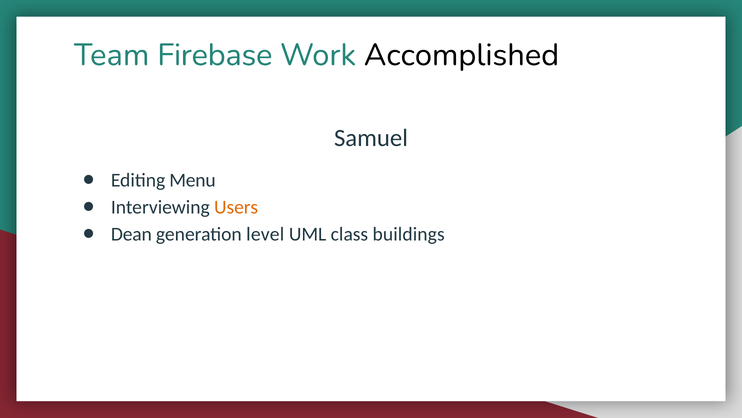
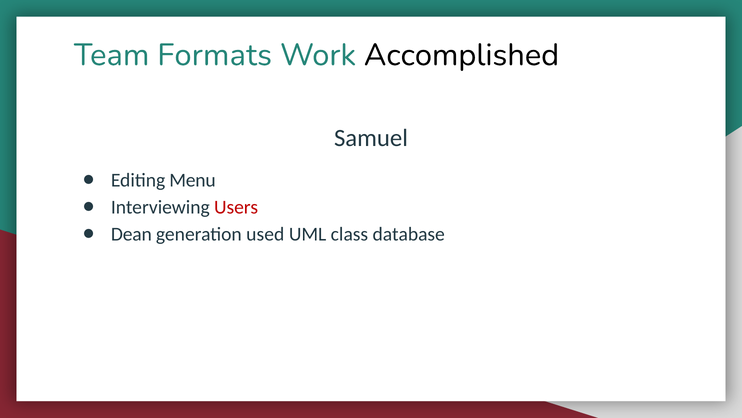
Firebase: Firebase -> Formats (215, 55)
Users colour: orange -> red (236, 207)
level: level -> used (265, 234)
buildings: buildings -> database (409, 234)
